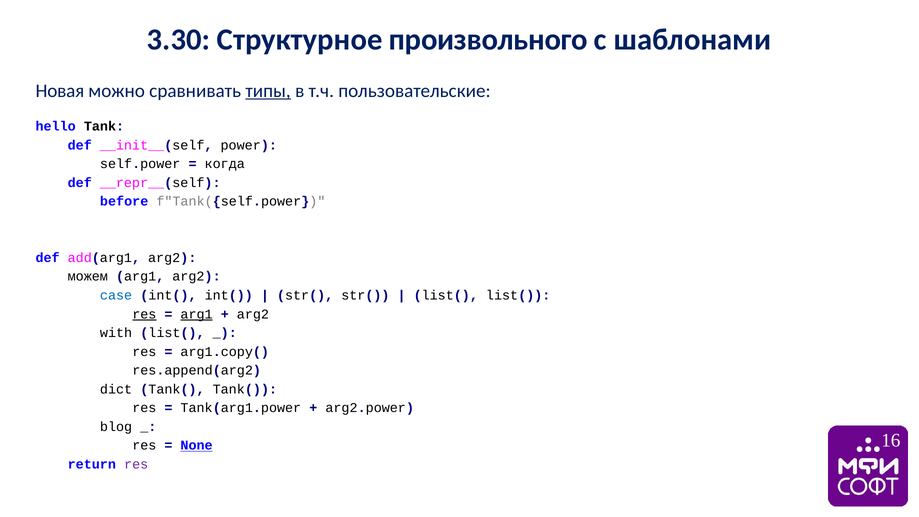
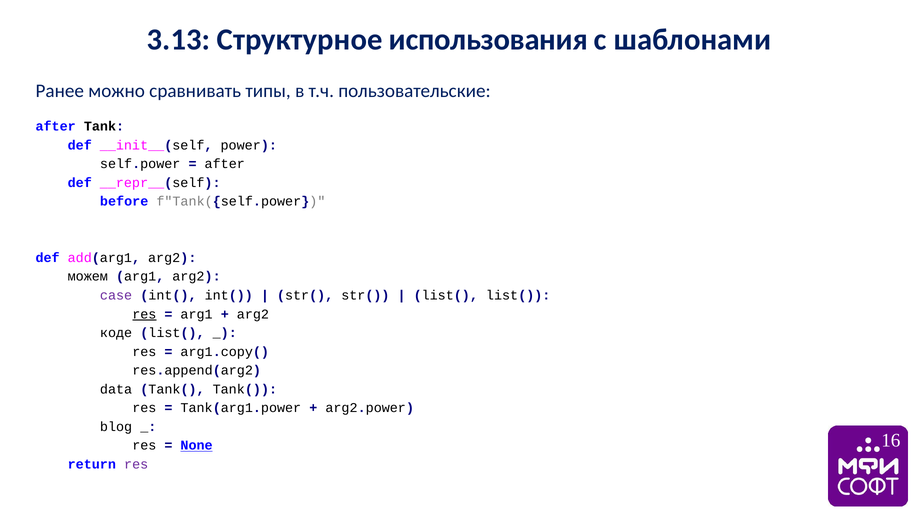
3.30: 3.30 -> 3.13 (178, 40)
произвольного: произвольного -> использования (488, 40)
Новая: Новая -> Ранее (60, 91)
типы underline: present -> none (268, 91)
hello: hello -> after (56, 126)
когда: когда -> after (225, 164)
case colour: blue -> purple (116, 295)
arg1 underline: present -> none (197, 314)
with: with -> коде (116, 333)
dict: dict -> data (116, 389)
